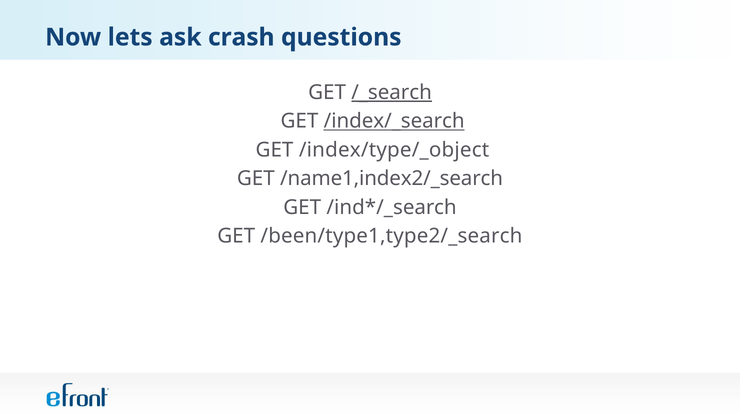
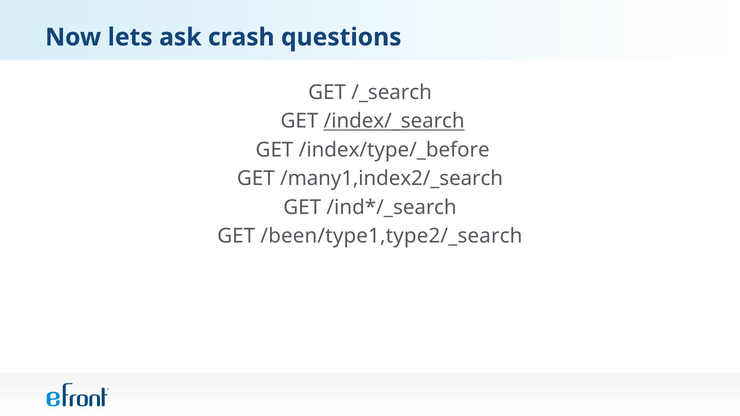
/_search underline: present -> none (392, 92)
/index/type/_object: /index/type/_object -> /index/type/_before (394, 150)
/name1,index2/_search: /name1,index2/_search -> /many1,index2/_search (392, 179)
